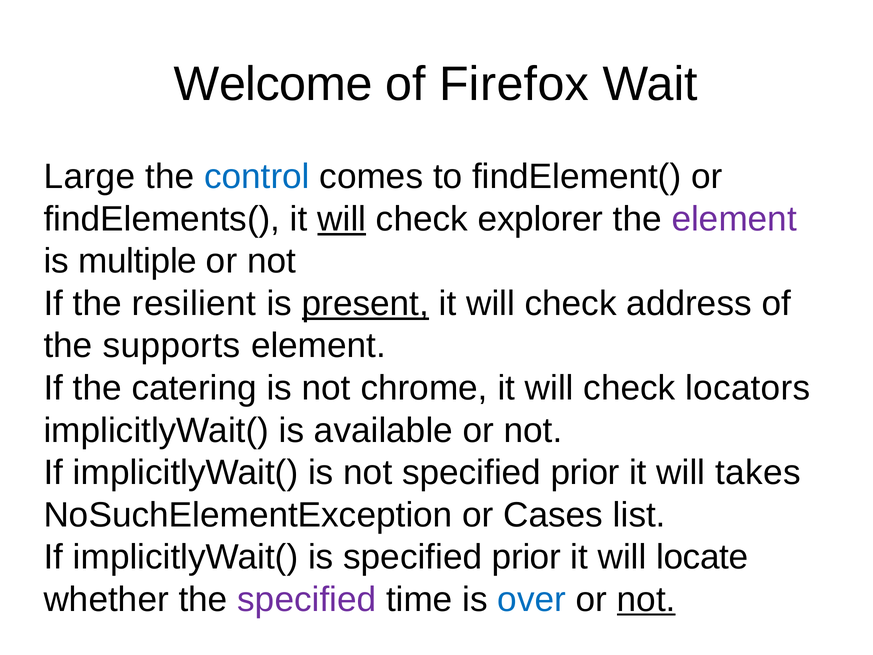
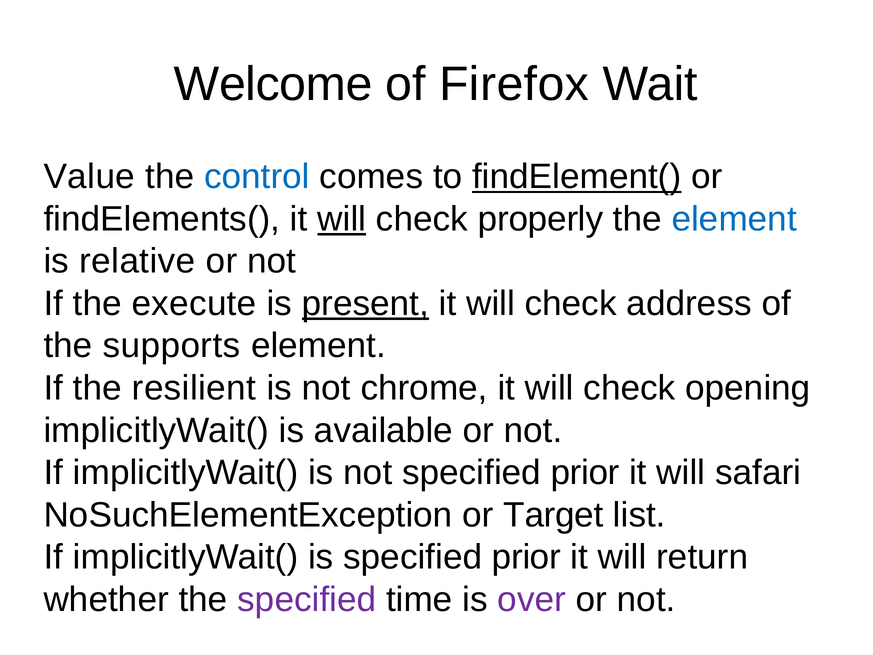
Large: Large -> Value (89, 177)
findElement( underline: none -> present (577, 177)
explorer: explorer -> properly (540, 219)
element colour: purple -> blue (734, 219)
multiple: multiple -> relative (137, 261)
resilient: resilient -> execute (194, 303)
catering: catering -> resilient (194, 388)
locators: locators -> opening (748, 388)
takes: takes -> safari (758, 472)
Cases: Cases -> Target (553, 515)
locate: locate -> return (702, 557)
over colour: blue -> purple (532, 599)
not underline: present -> none (646, 599)
